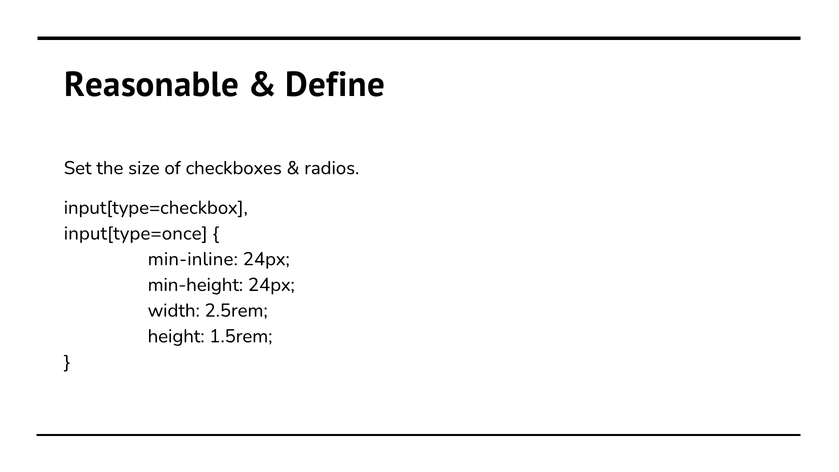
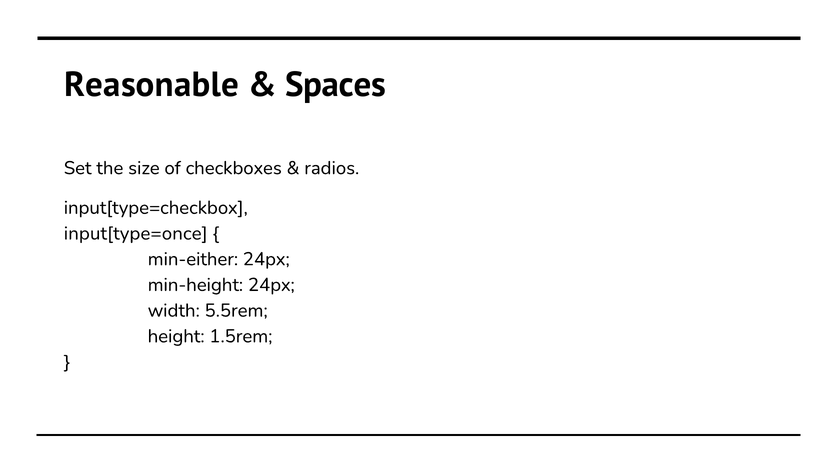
Define: Define -> Spaces (336, 85)
min-inline: min-inline -> min-either (193, 259)
2.5rem: 2.5rem -> 5.5rem (236, 310)
